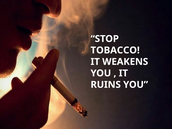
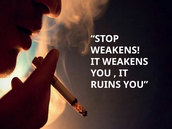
TOBACCO: TOBACCO -> WEAKENS (115, 50)
